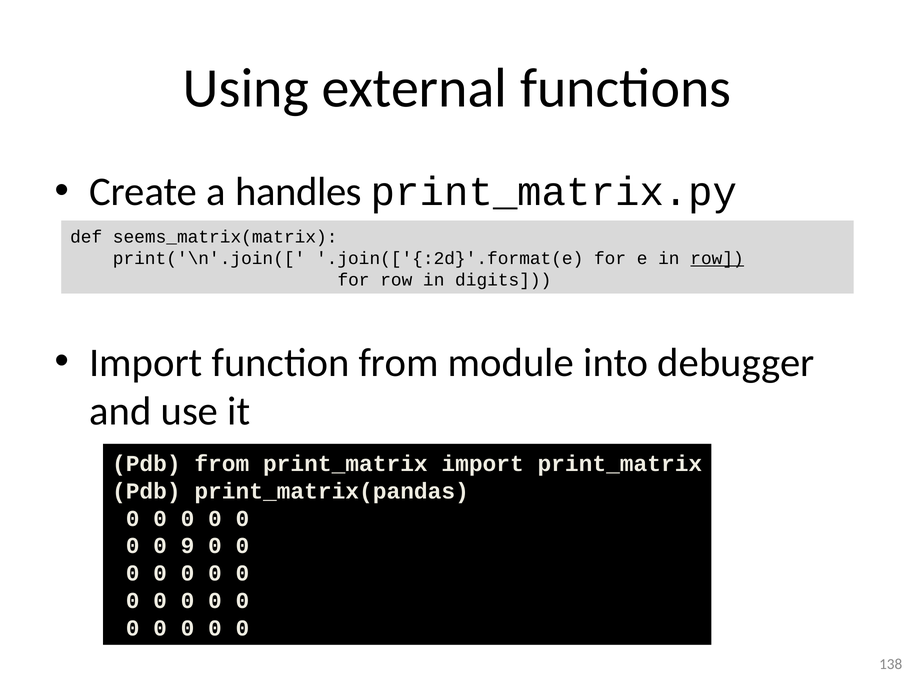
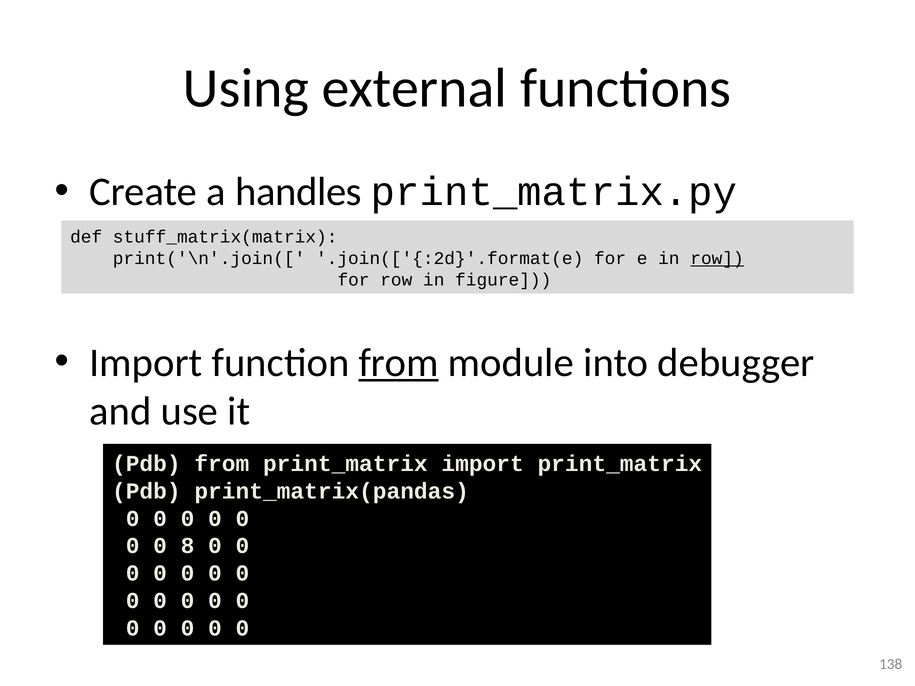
seems_matrix(matrix: seems_matrix(matrix -> stuff_matrix(matrix (225, 237)
digits: digits -> figure (503, 280)
from underline: none -> present (399, 363)
9: 9 -> 8 (188, 546)
